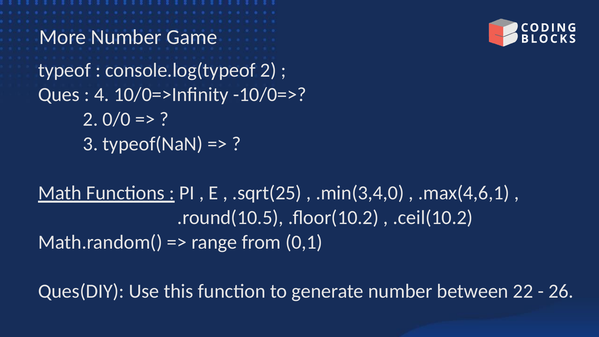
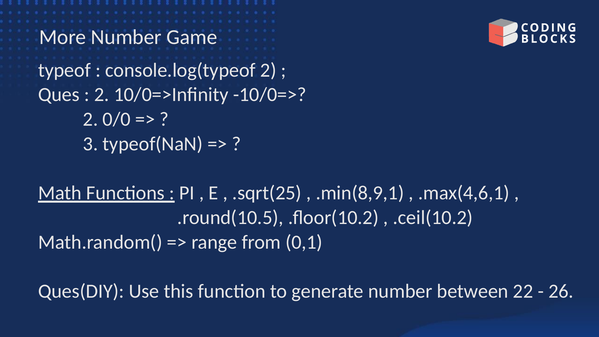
4: 4 -> 2 (102, 95)
.min(3,4,0: .min(3,4,0 -> .min(8,9,1 (360, 193)
